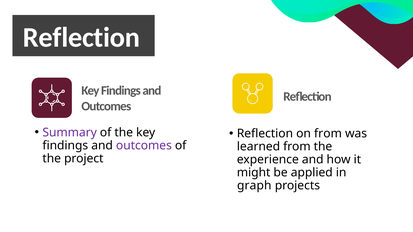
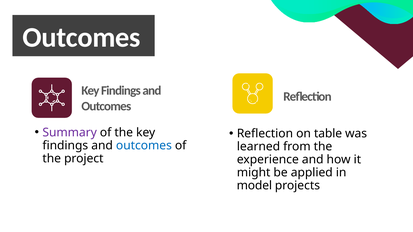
Reflection: Reflection -> Outcomes (82, 38)
on from: from -> table (328, 134)
outcomes colour: purple -> blue (144, 146)
graph: graph -> model (254, 186)
